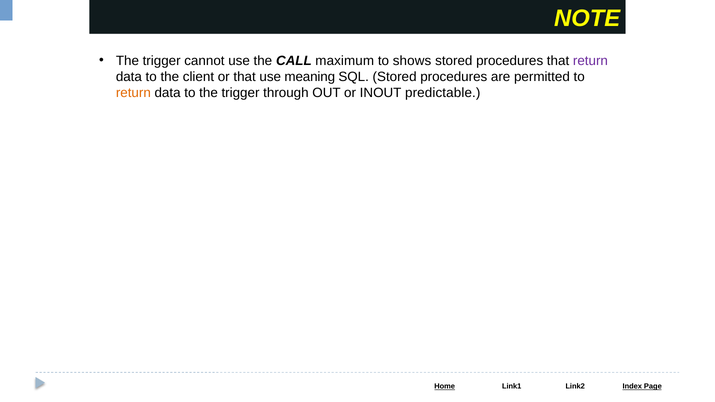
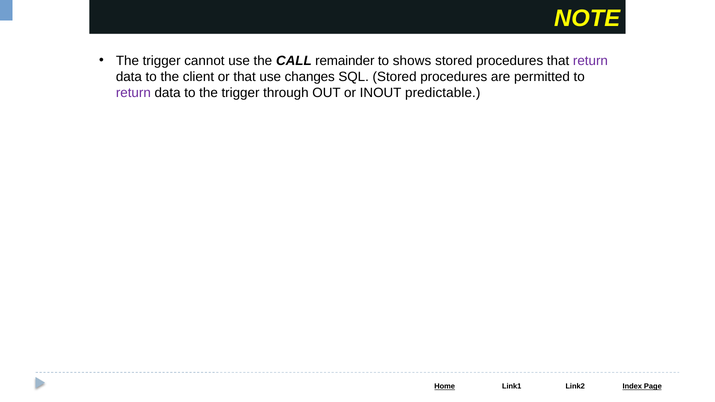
maximum: maximum -> remainder (345, 61)
meaning: meaning -> changes (310, 77)
return colour: orange -> purple (133, 93)
